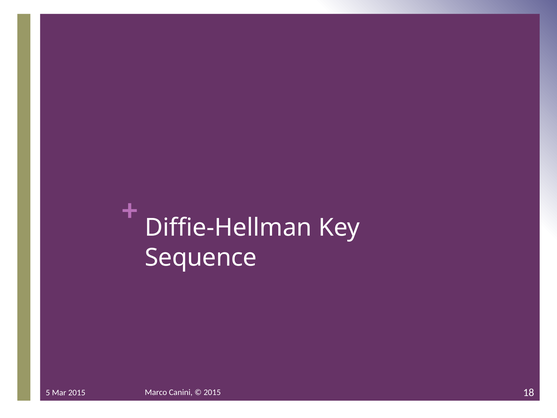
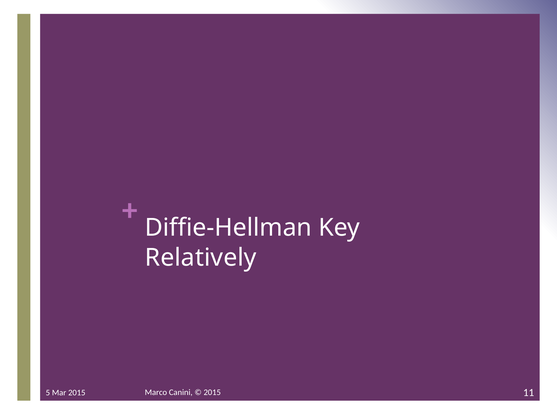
Sequence: Sequence -> Relatively (201, 257)
18: 18 -> 11 (529, 392)
